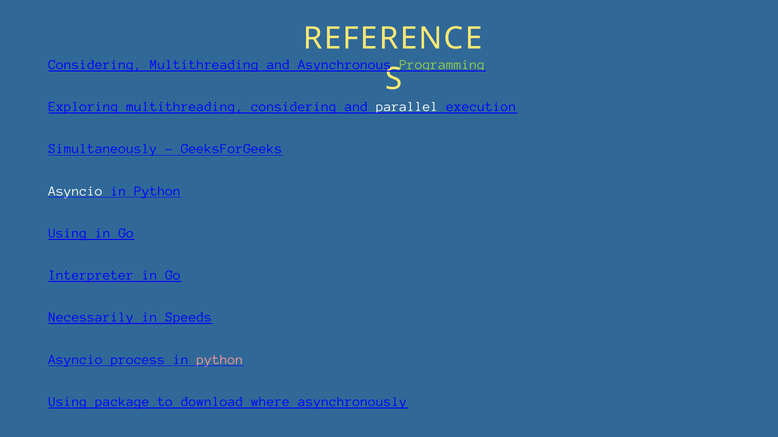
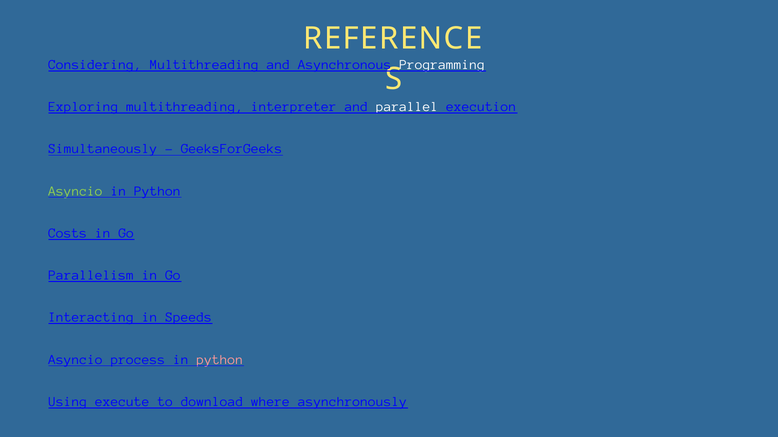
Programming colour: light green -> white (442, 65)
multithreading considering: considering -> interpreter (294, 107)
Asyncio colour: white -> light green (76, 191)
Using: Using -> Costs (68, 233)
Interpreter: Interpreter -> Parallelism (91, 276)
Necessarily: Necessarily -> Interacting (91, 318)
package: package -> execute (123, 402)
